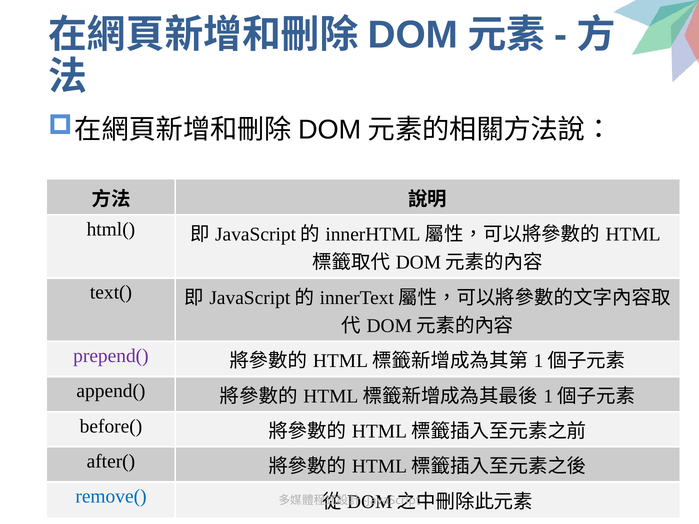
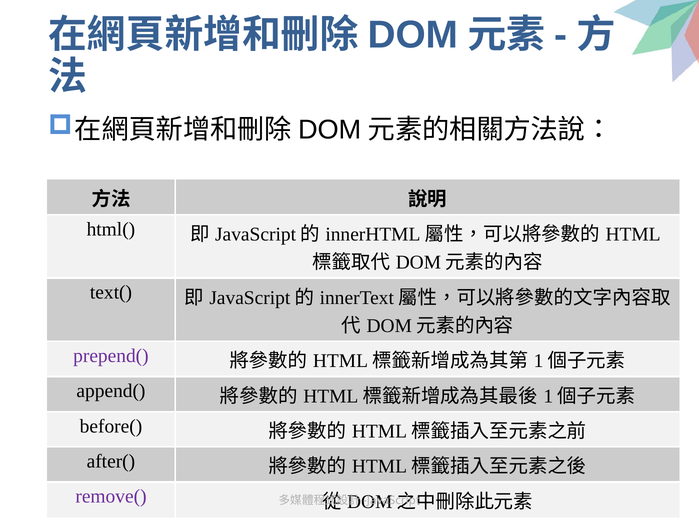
remove( colour: blue -> purple (111, 497)
